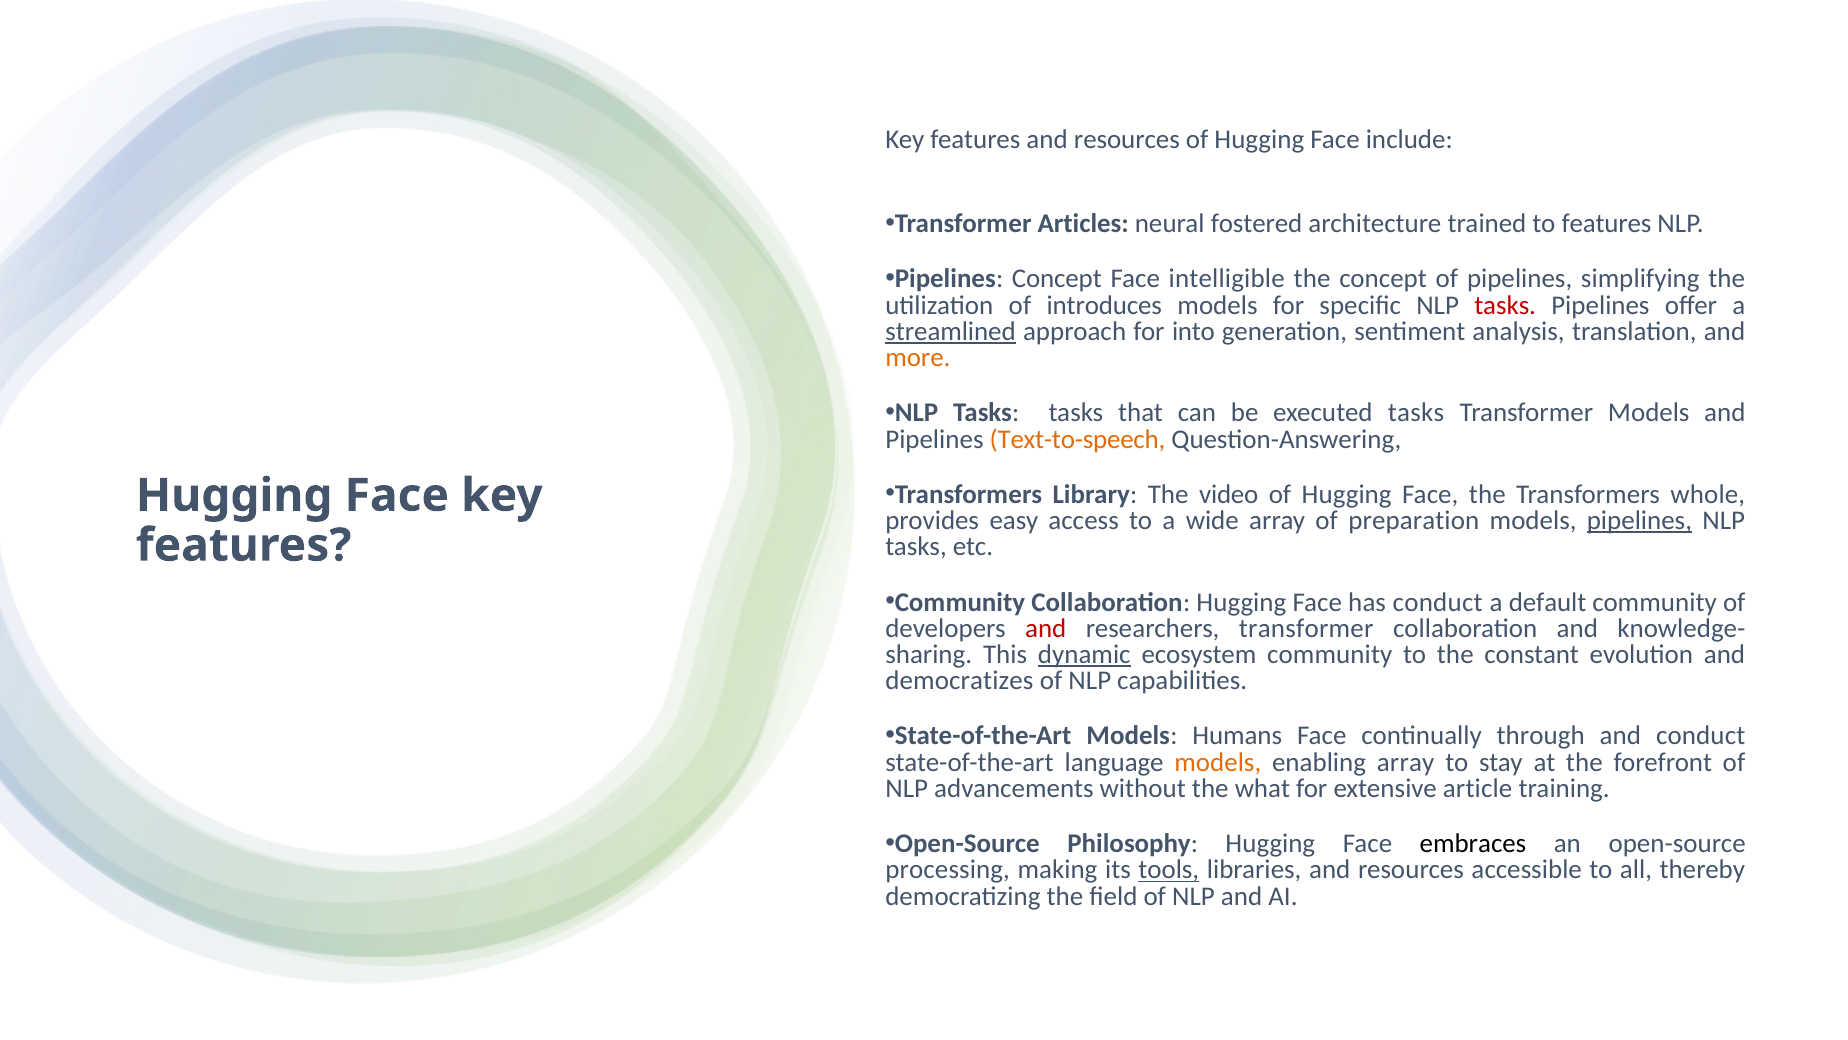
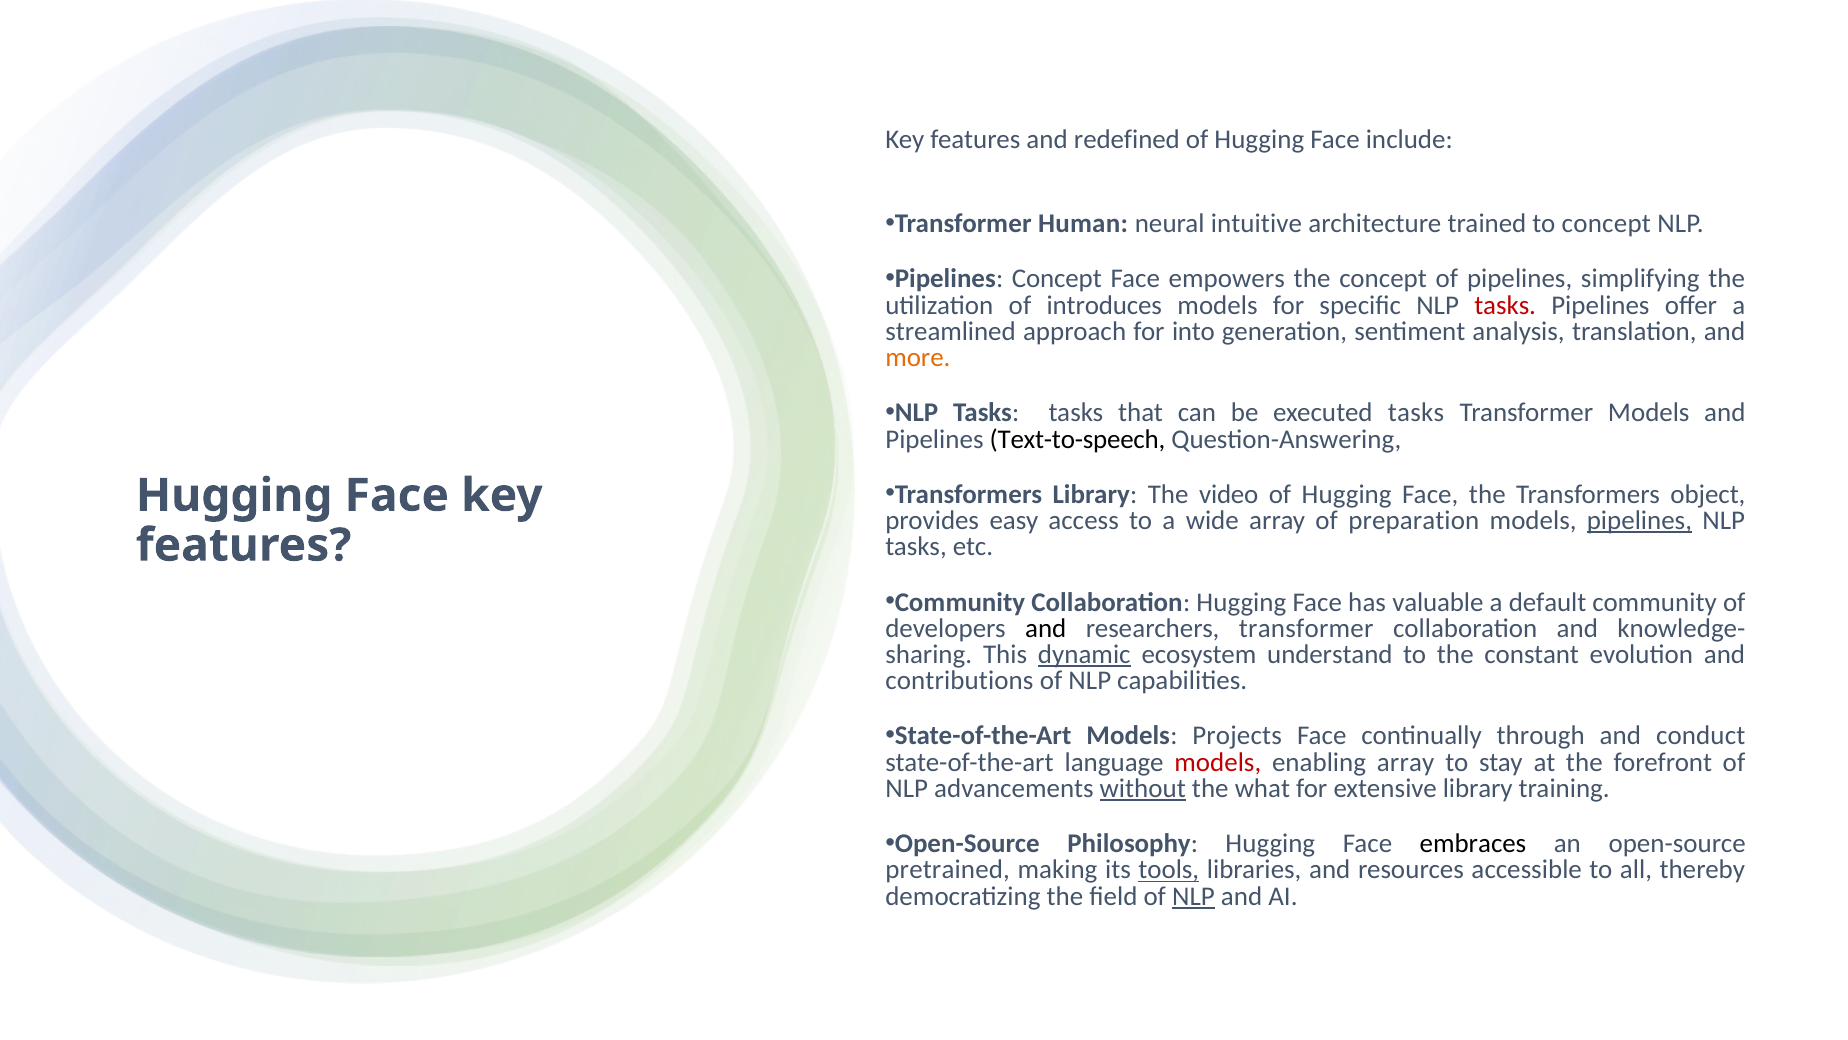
features and resources: resources -> redefined (1127, 139)
Articles: Articles -> Human (1083, 224)
fostered: fostered -> intuitive (1256, 224)
to features: features -> concept (1606, 224)
intelligible: intelligible -> empowers (1227, 279)
streamlined underline: present -> none (951, 331)
Text-to-speech colour: orange -> black (1077, 439)
whole: whole -> object (1708, 494)
has conduct: conduct -> valuable (1438, 602)
and colour: red -> black (1046, 628)
ecosystem community: community -> understand (1330, 654)
democratizes: democratizes -> contributions (959, 680)
Humans: Humans -> Projects (1237, 736)
models colour: orange -> red (1218, 762)
without underline: none -> present (1143, 788)
extensive article: article -> library (1478, 788)
processing: processing -> pretrained (948, 870)
NLP underline: none -> present (1193, 896)
